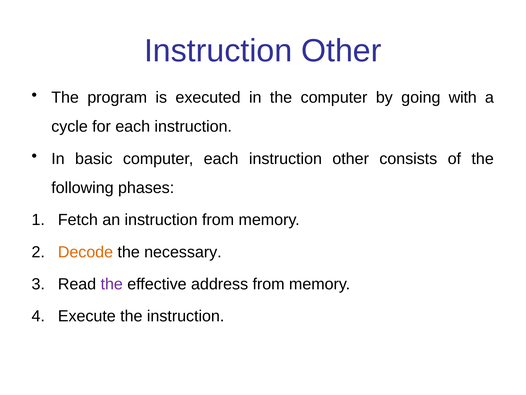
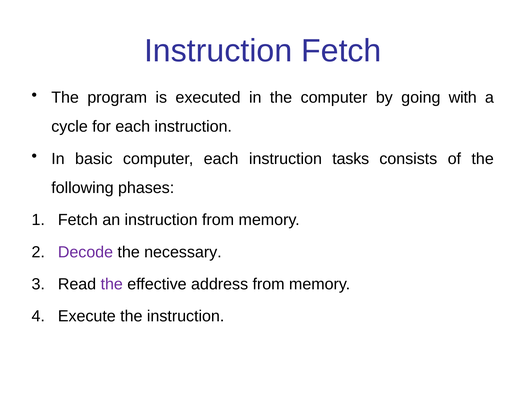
Other: Other -> Fetch (341, 51)
each instruction other: other -> tasks (351, 159)
Decode colour: orange -> purple (85, 252)
